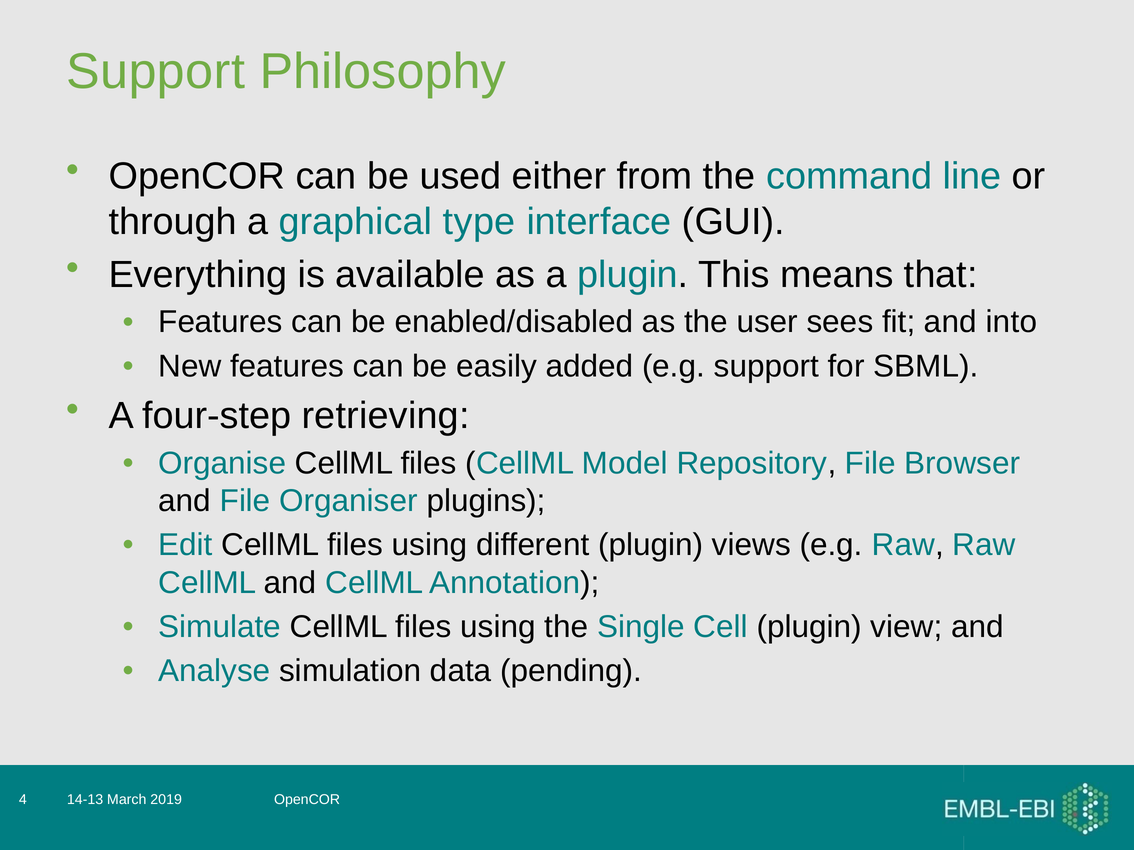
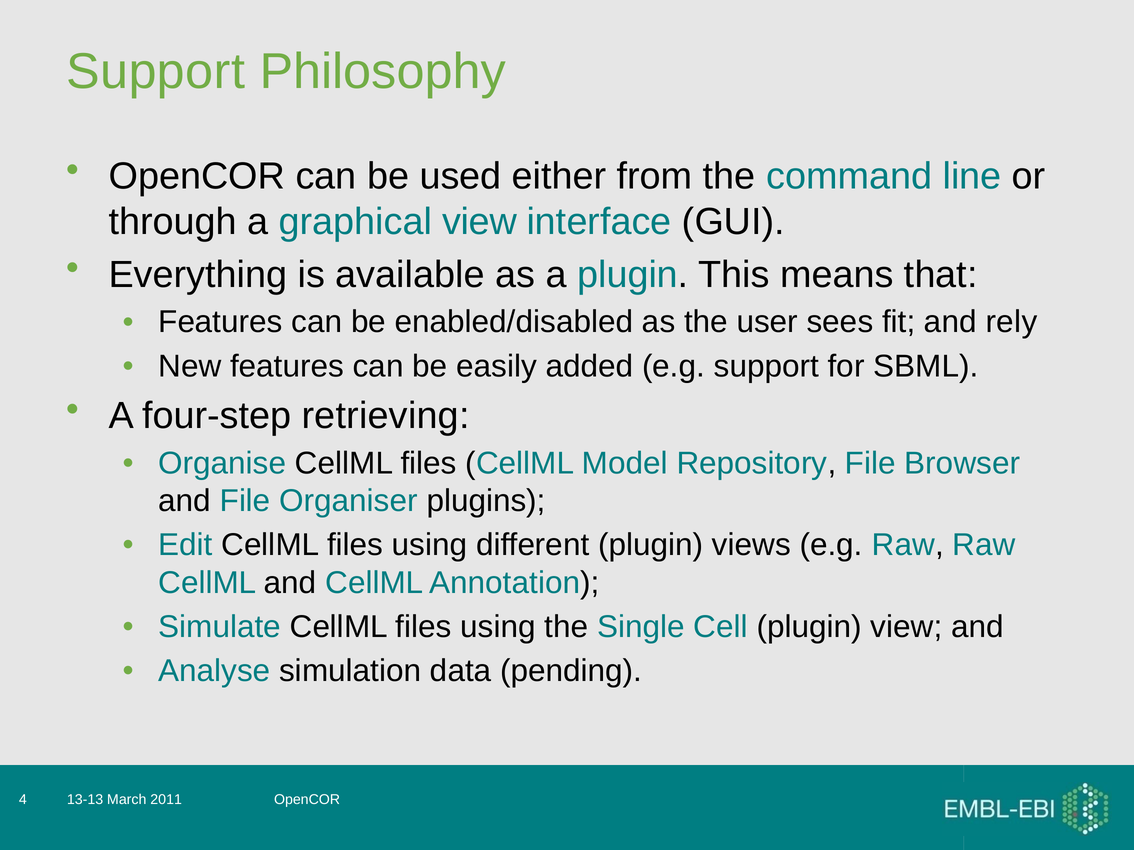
graphical type: type -> view (480, 222)
into: into -> rely (1012, 322)
14-13: 14-13 -> 13-13 (85, 800)
2019: 2019 -> 2011 (166, 800)
